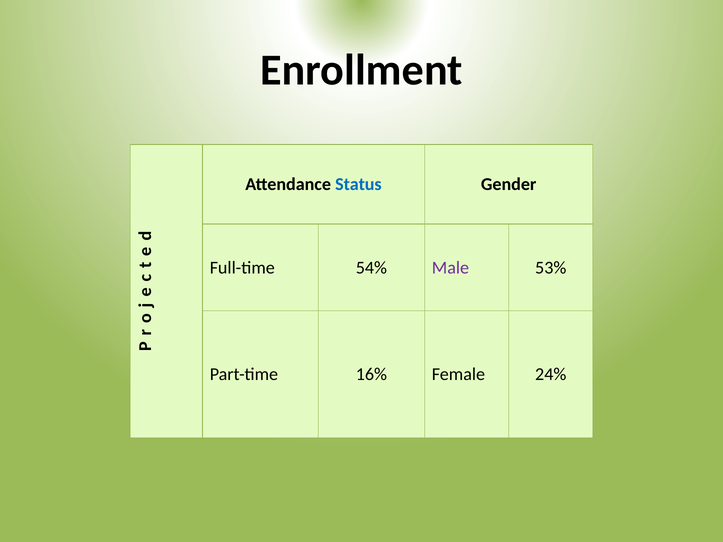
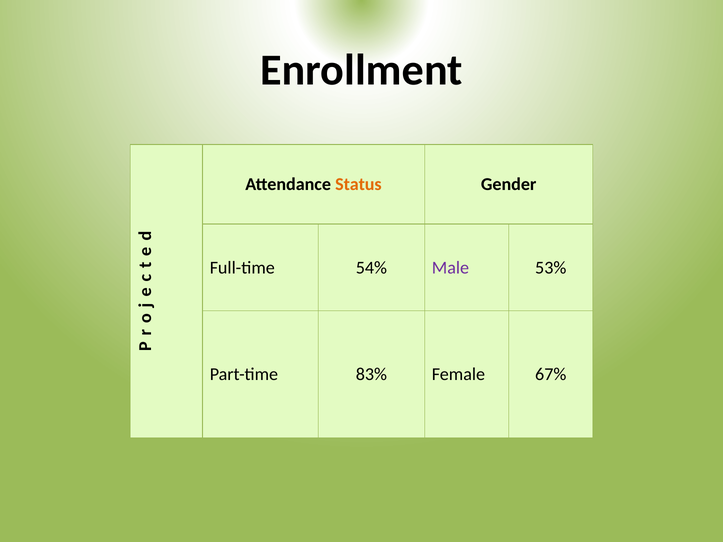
Status colour: blue -> orange (358, 185)
16%: 16% -> 83% (371, 375)
24%: 24% -> 67% (551, 375)
